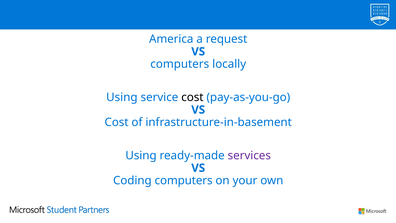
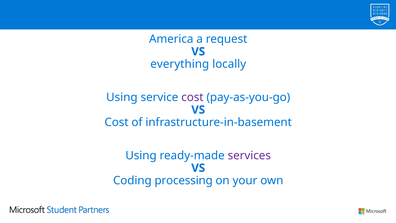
computers: computers -> everything (180, 64)
cost colour: black -> purple (192, 97)
Coding computers: computers -> processing (184, 180)
